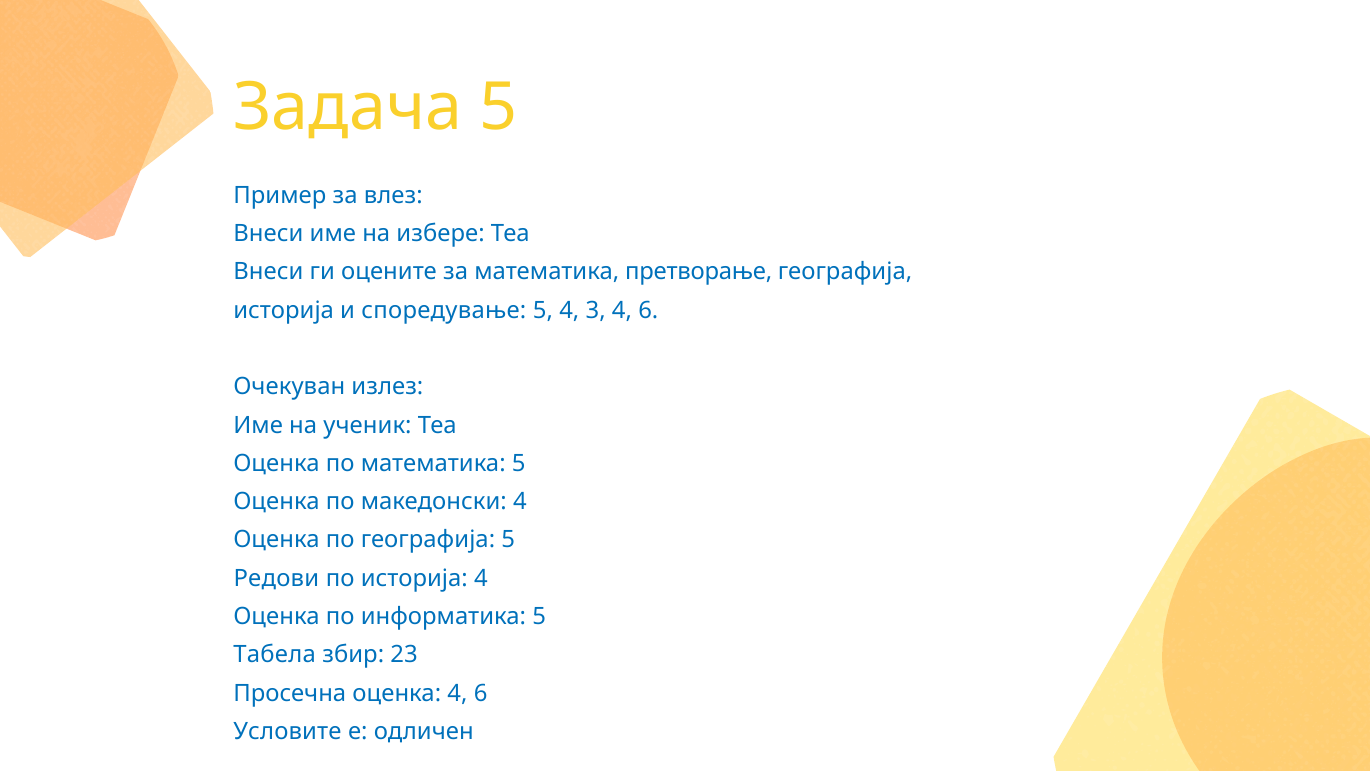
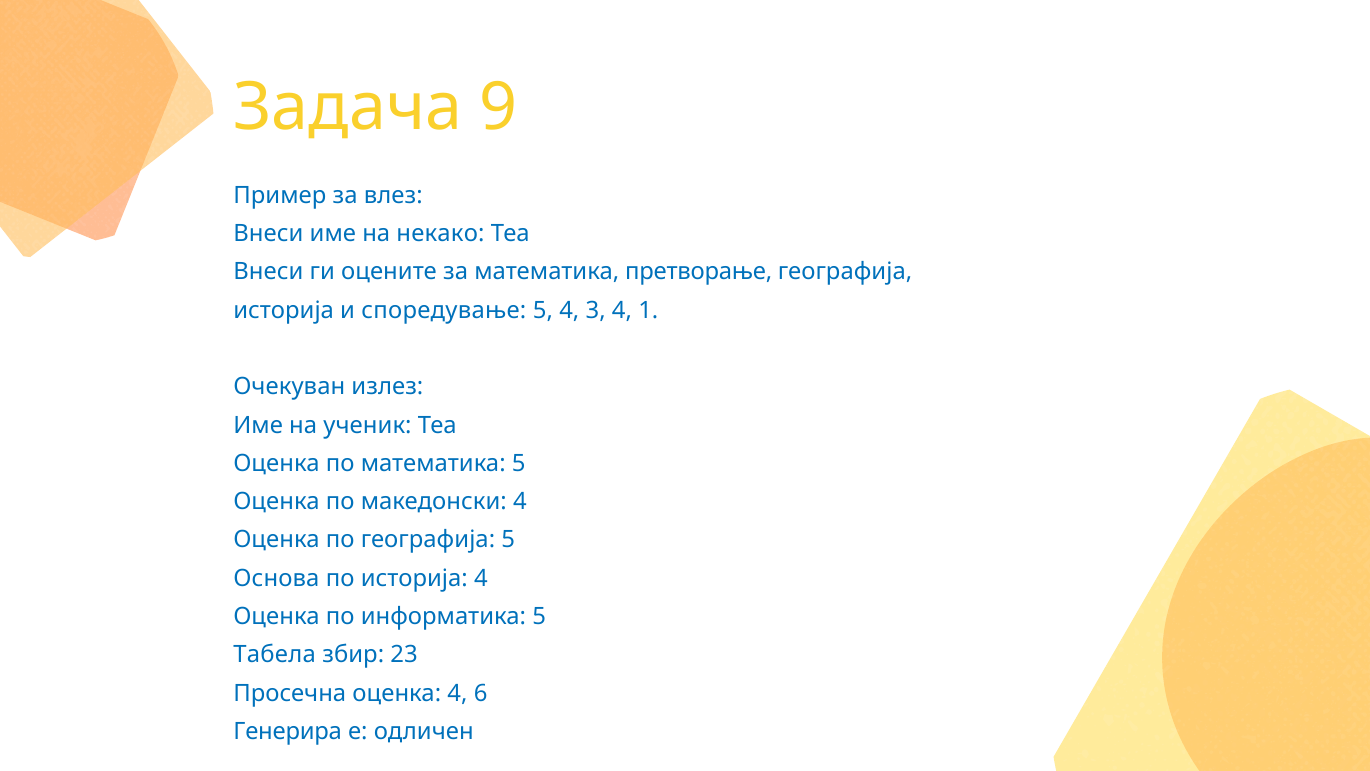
Задача 5: 5 -> 9 (499, 108)
избере: избере -> некако (441, 234)
3 4 6: 6 -> 1 (648, 310)
Редови: Редови -> Основа (276, 578)
Условите: Условите -> Генерира (288, 731)
